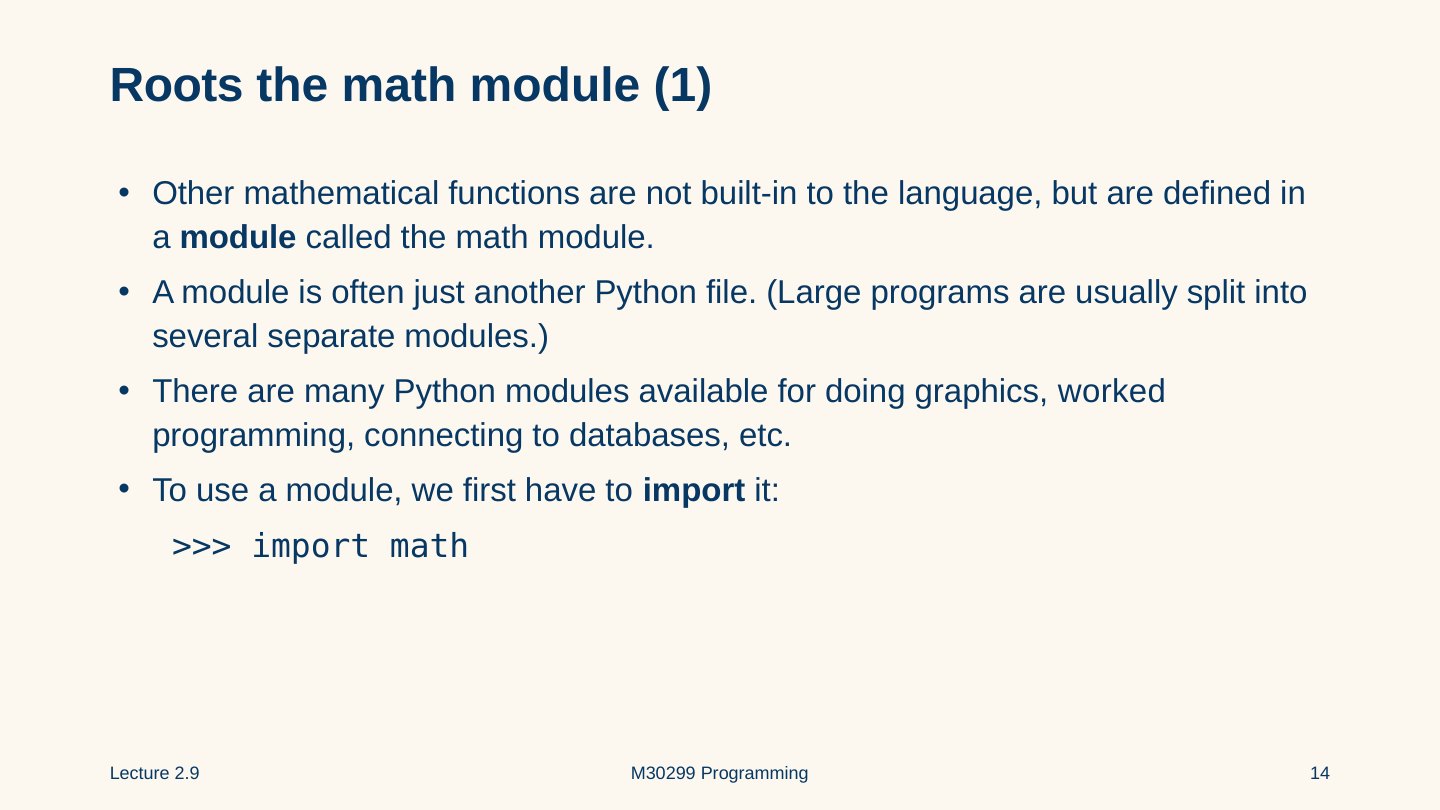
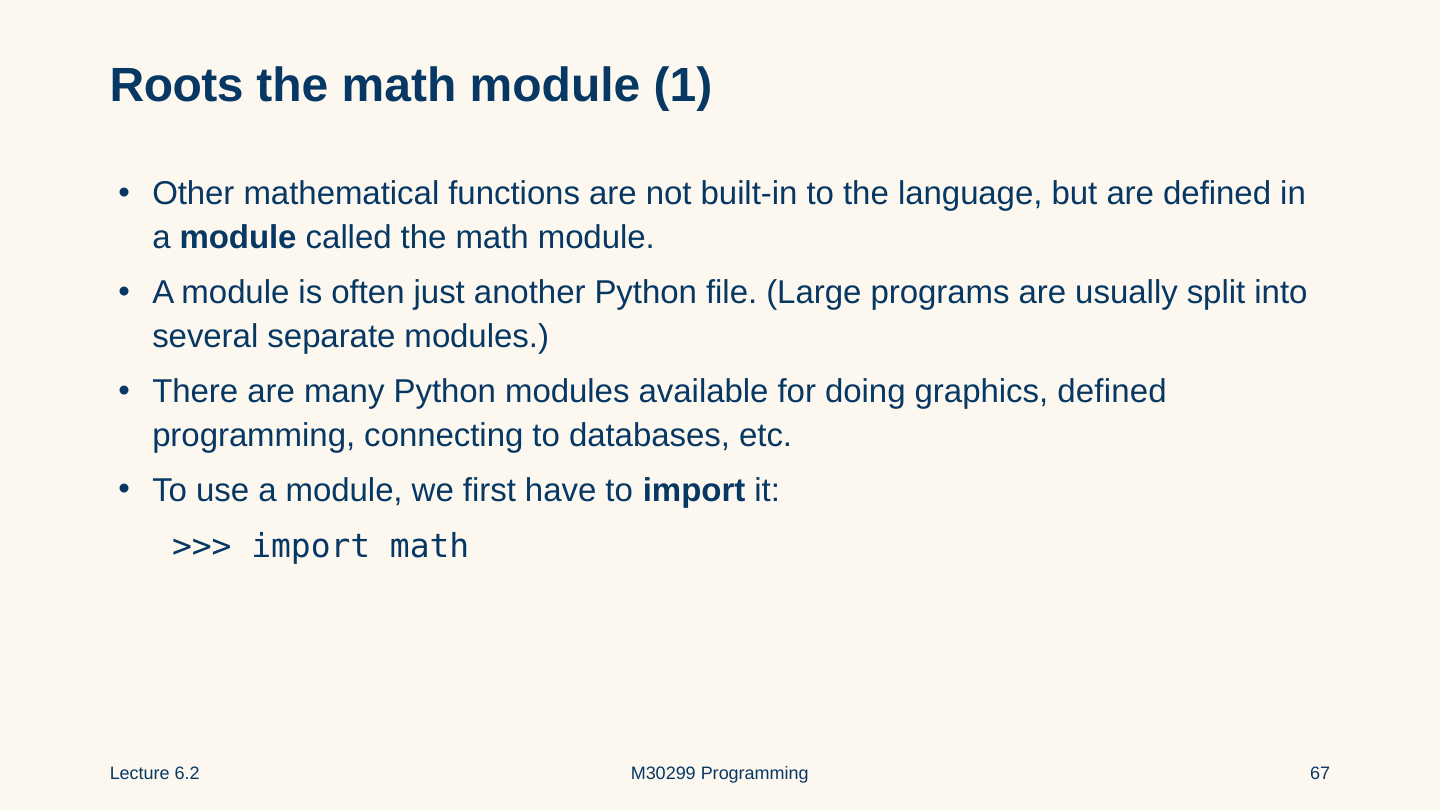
graphics worked: worked -> defined (1112, 392)
2.9: 2.9 -> 6.2 (187, 774)
14: 14 -> 67 (1320, 774)
